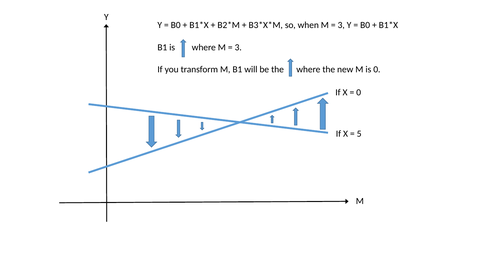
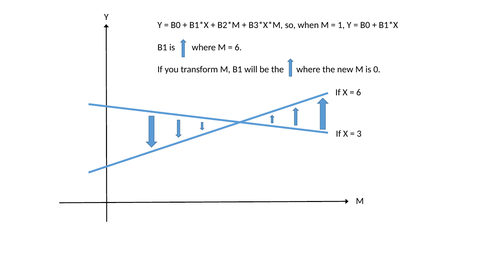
3: 3 -> 1 (341, 25)
3: 3 -> 6 (238, 47)
0: 0 -> 6 (359, 93)
5: 5 -> 3 (359, 134)
